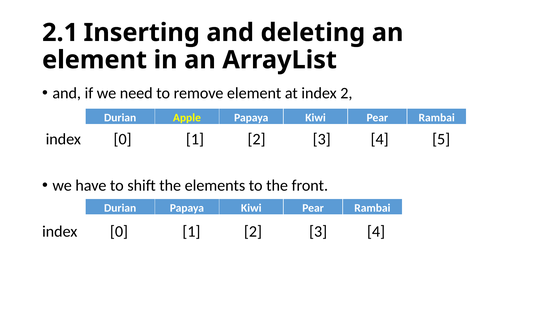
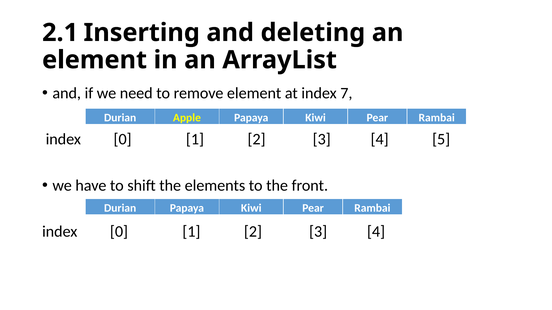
index 2: 2 -> 7 (346, 93)
